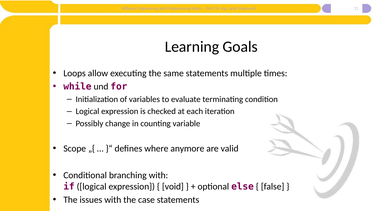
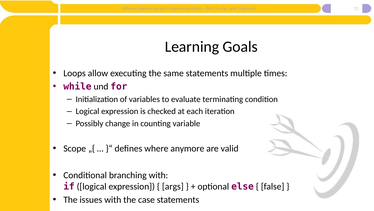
void: void -> args (173, 186)
